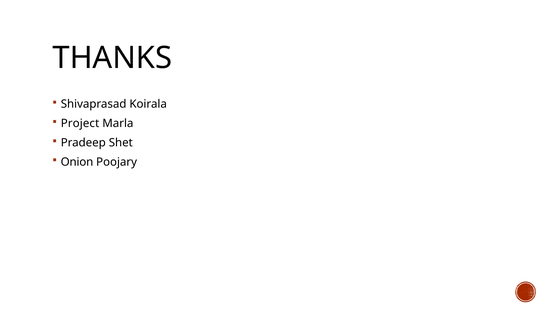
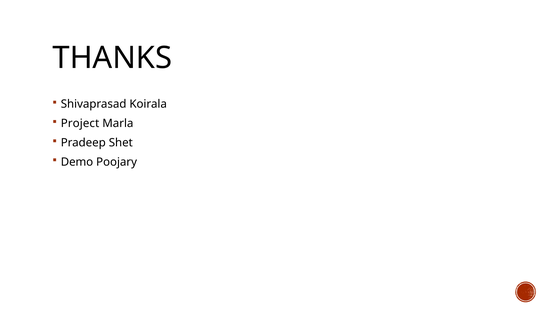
Onion: Onion -> Demo (77, 162)
